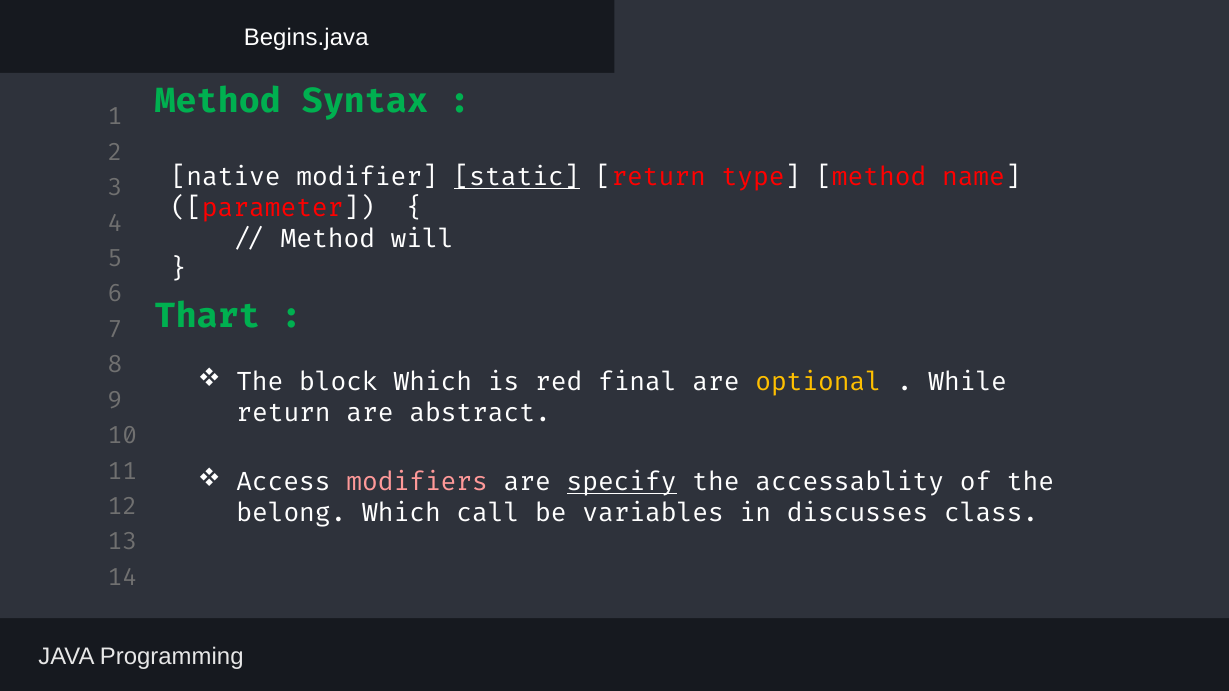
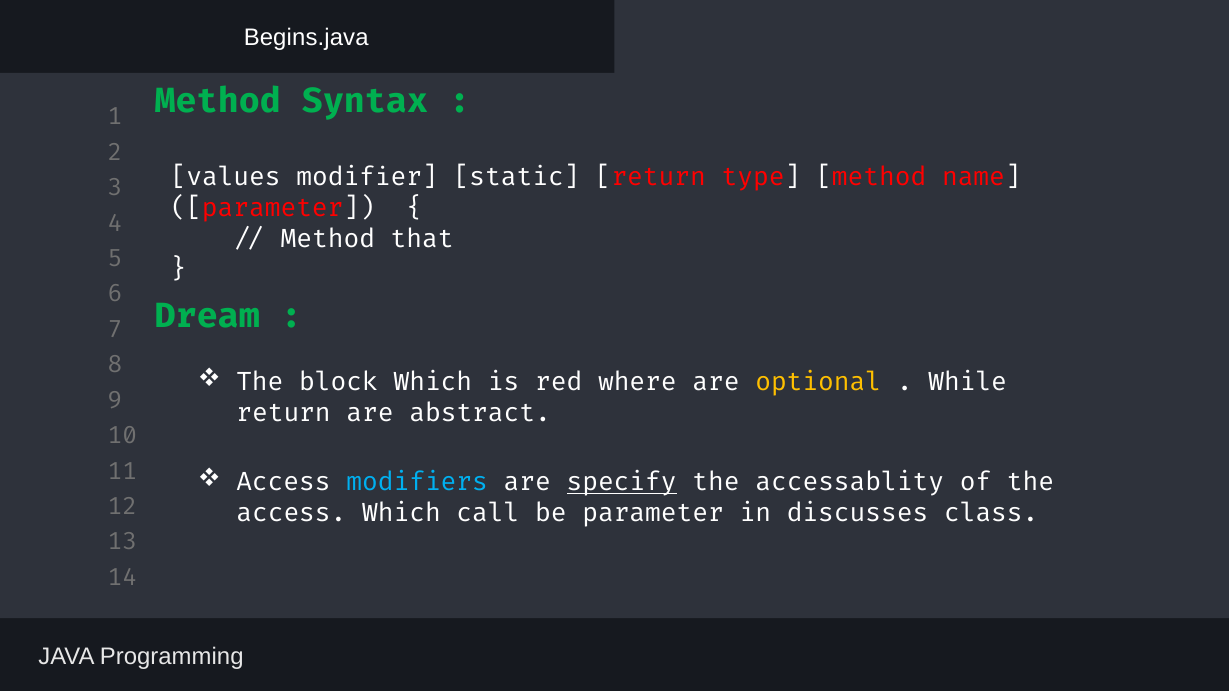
native: native -> values (226, 177)
static underline: present -> none (517, 177)
will: will -> that (422, 239)
Thart: Thart -> Dream (207, 317)
final: final -> where (637, 383)
modifiers colour: pink -> light blue (417, 483)
belong: belong -> access (291, 513)
be variables: variables -> parameter (653, 513)
